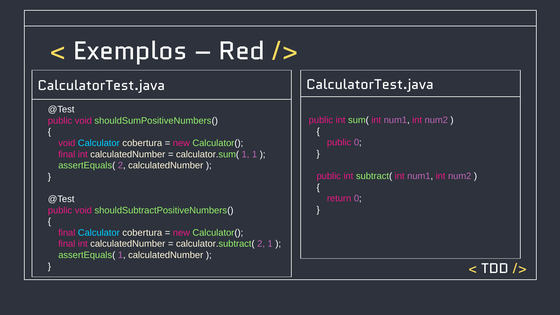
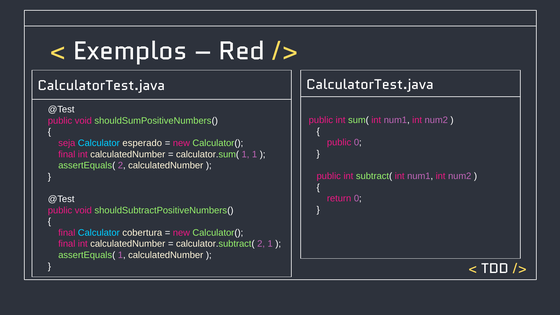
void: void -> seja (67, 143)
cobertura: cobertura -> esperado (142, 143)
